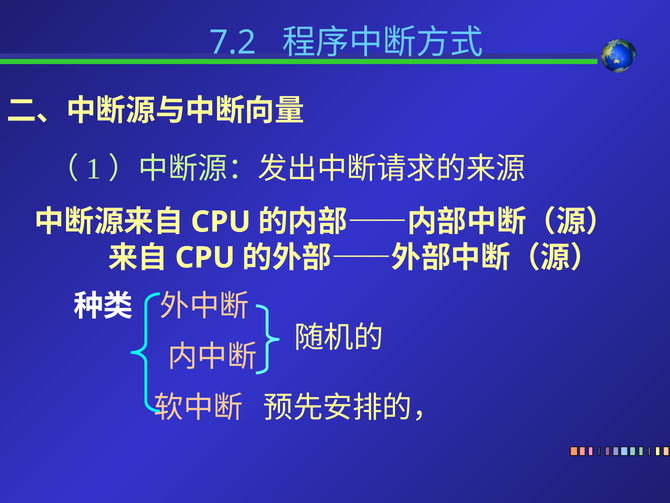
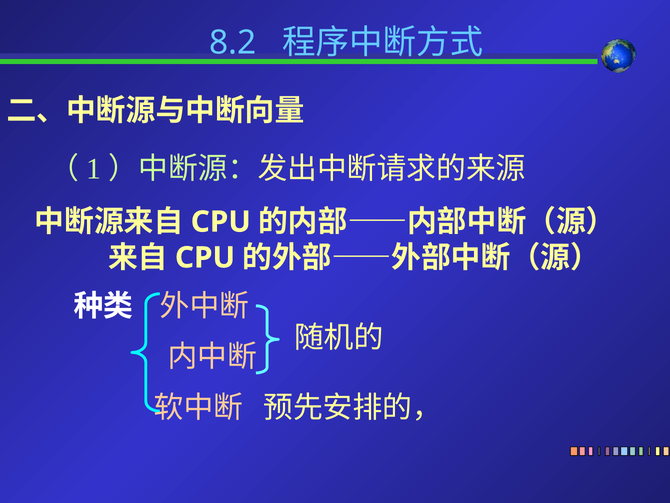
7.2: 7.2 -> 8.2 (233, 42)
